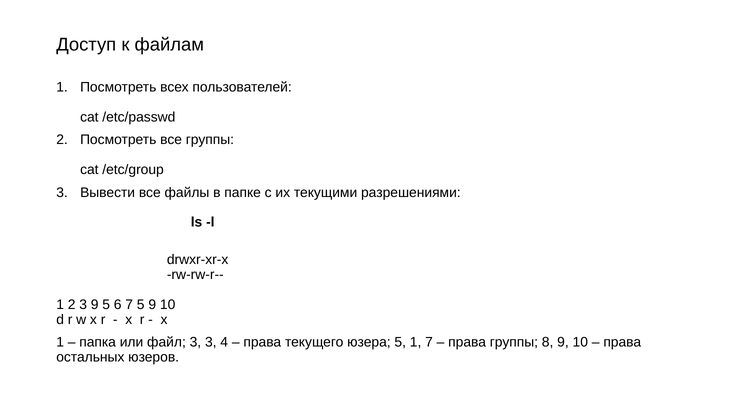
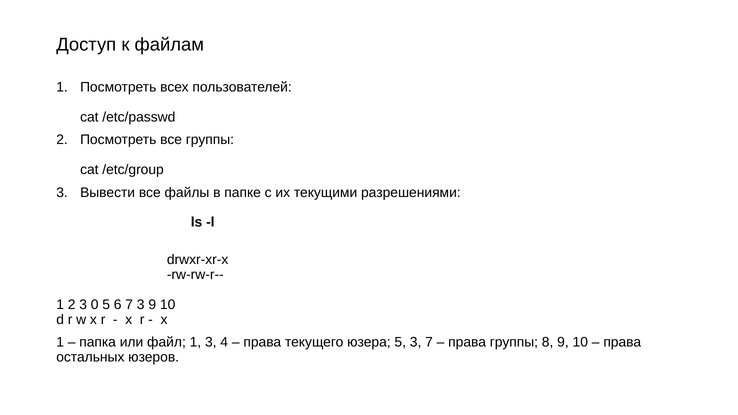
3 9: 9 -> 0 (95, 305)
7 5: 5 -> 3 (141, 305)
файл 3: 3 -> 1 (195, 342)
5 1: 1 -> 3 (416, 342)
